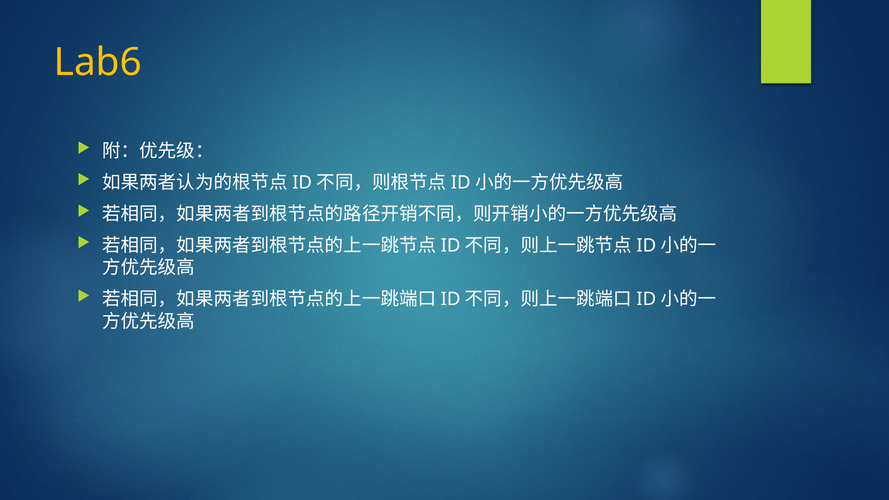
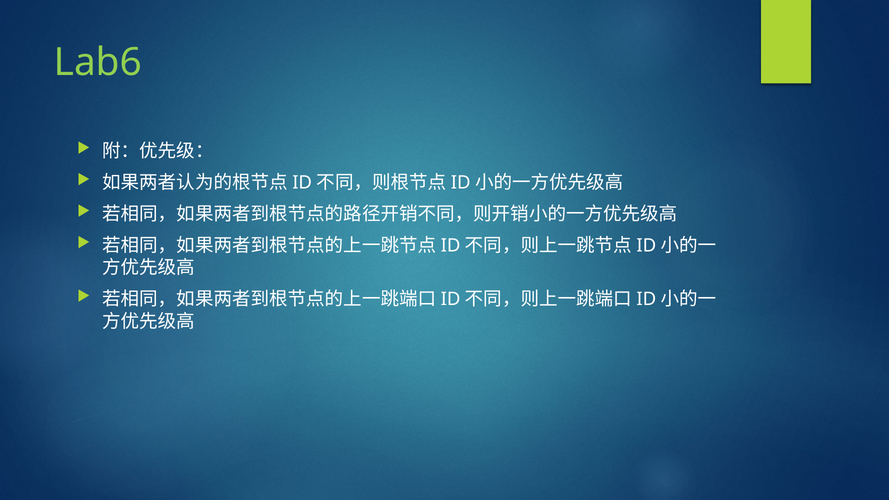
Lab6 colour: yellow -> light green (98, 62)
